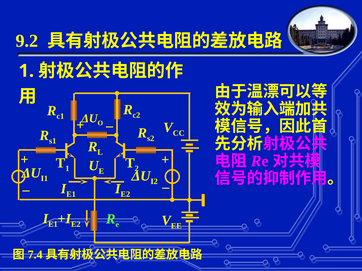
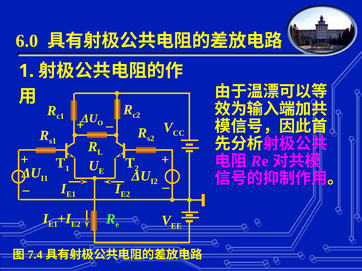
9.2: 9.2 -> 6.0 (27, 41)
